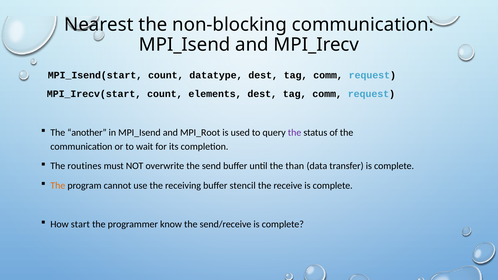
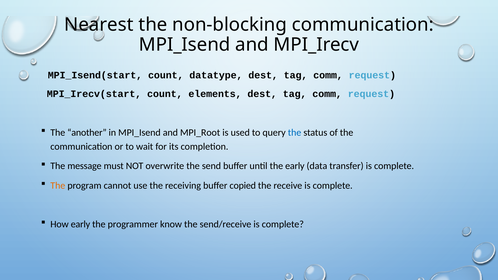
the colour: purple -> blue (295, 133)
routines: routines -> message (84, 166)
the than: than -> early (295, 166)
stencil: stencil -> copied (243, 186)
How start: start -> early (80, 224)
